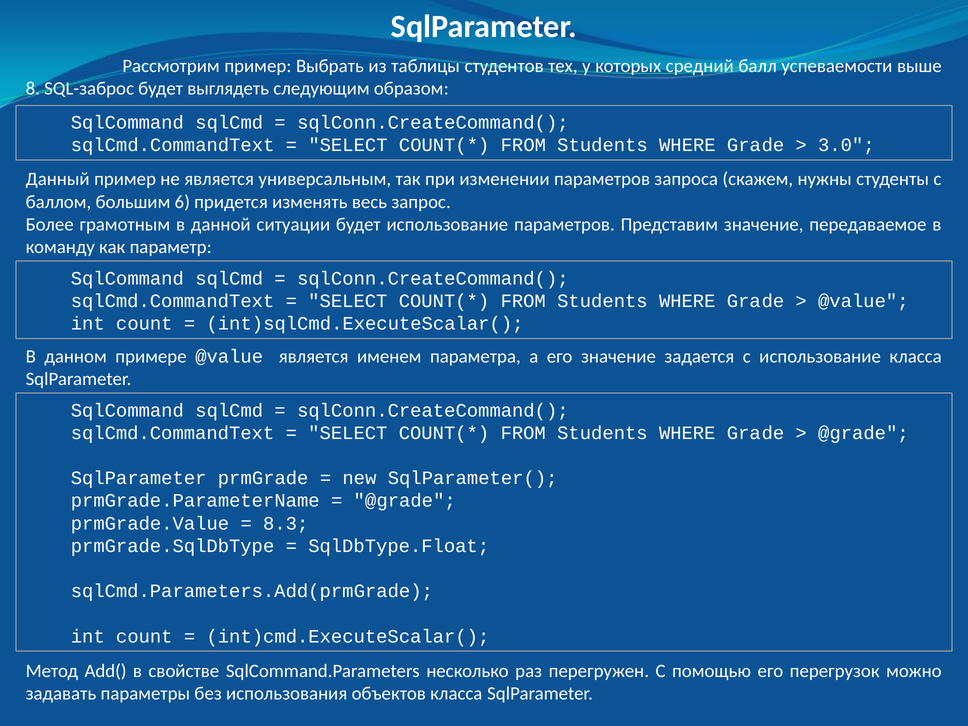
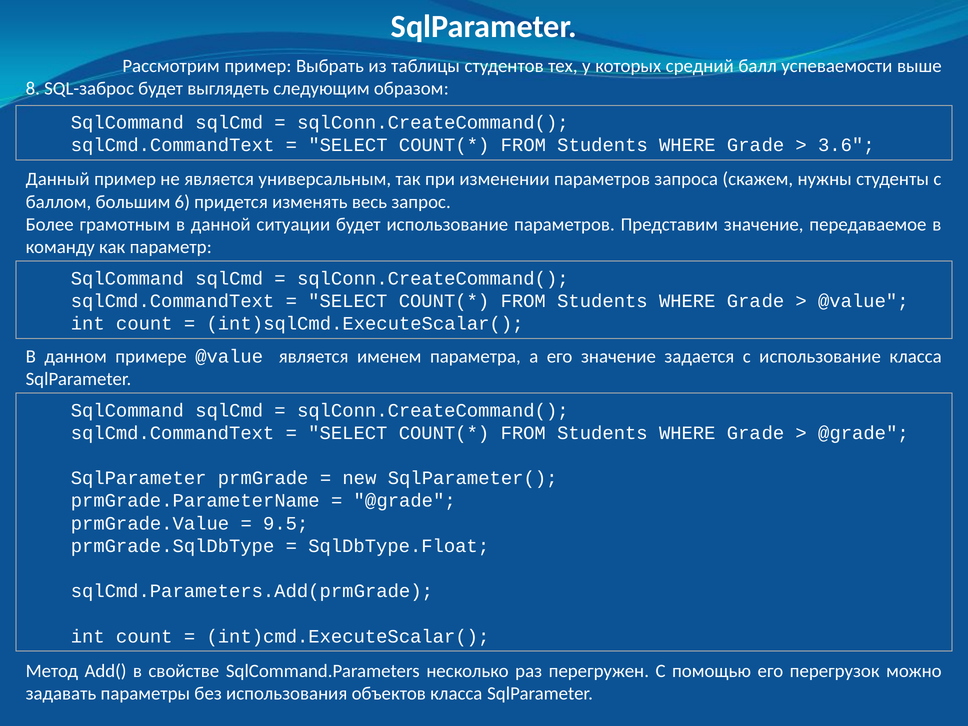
3.0: 3.0 -> 3.6 (846, 145)
8.3: 8.3 -> 9.5 (286, 523)
